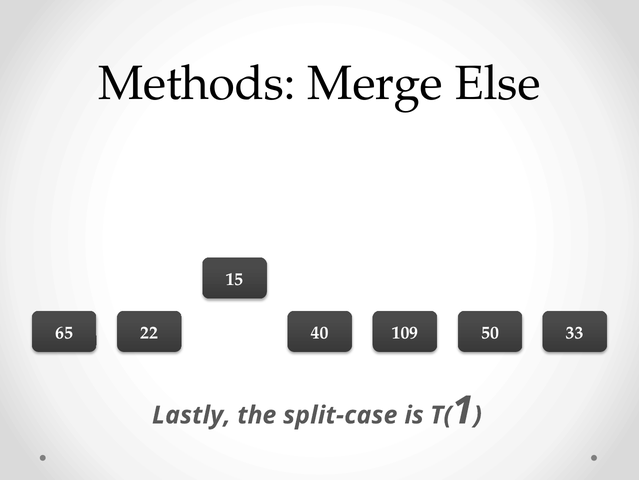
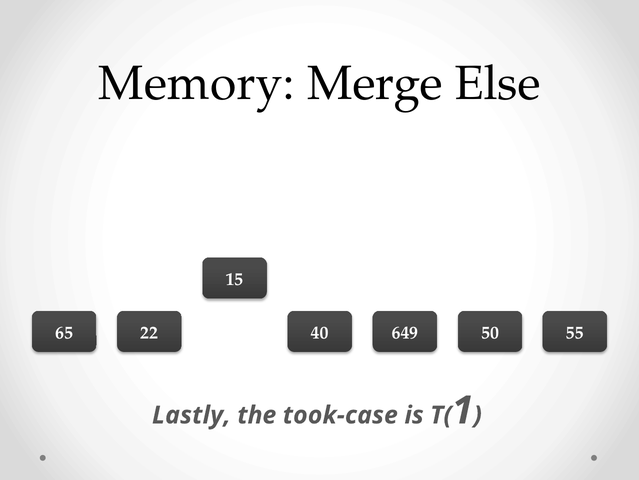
Methods: Methods -> Memory (197, 83)
109: 109 -> 649 (405, 332)
33: 33 -> 55 (575, 332)
split-case: split-case -> took-case (340, 415)
